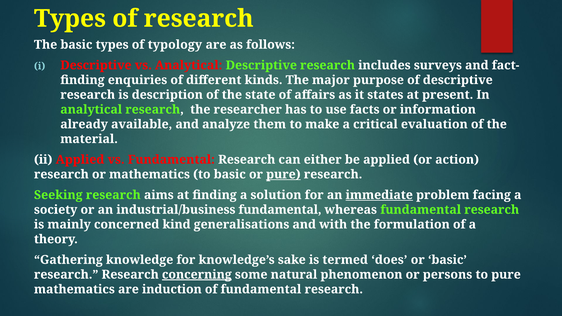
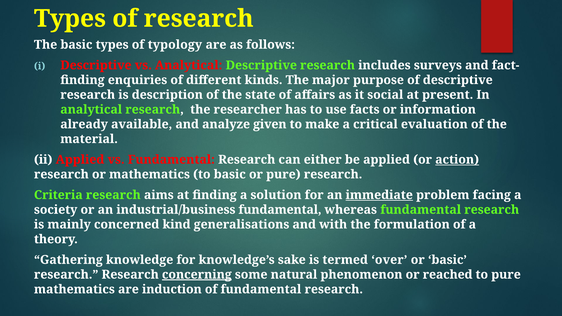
states: states -> social (385, 95)
them: them -> given (270, 124)
action underline: none -> present (457, 160)
pure underline: present -> none (283, 174)
Seeking: Seeking -> Criteria (58, 195)
does: does -> over (389, 260)
persons: persons -> reached (448, 275)
